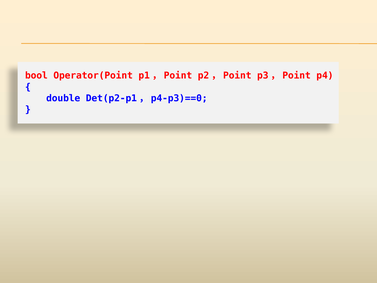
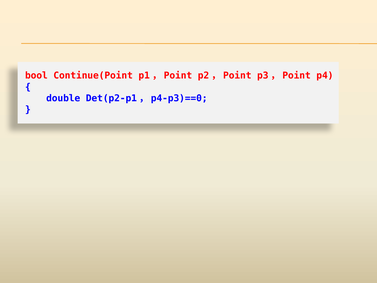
Operator(Point: Operator(Point -> Continue(Point (93, 76)
